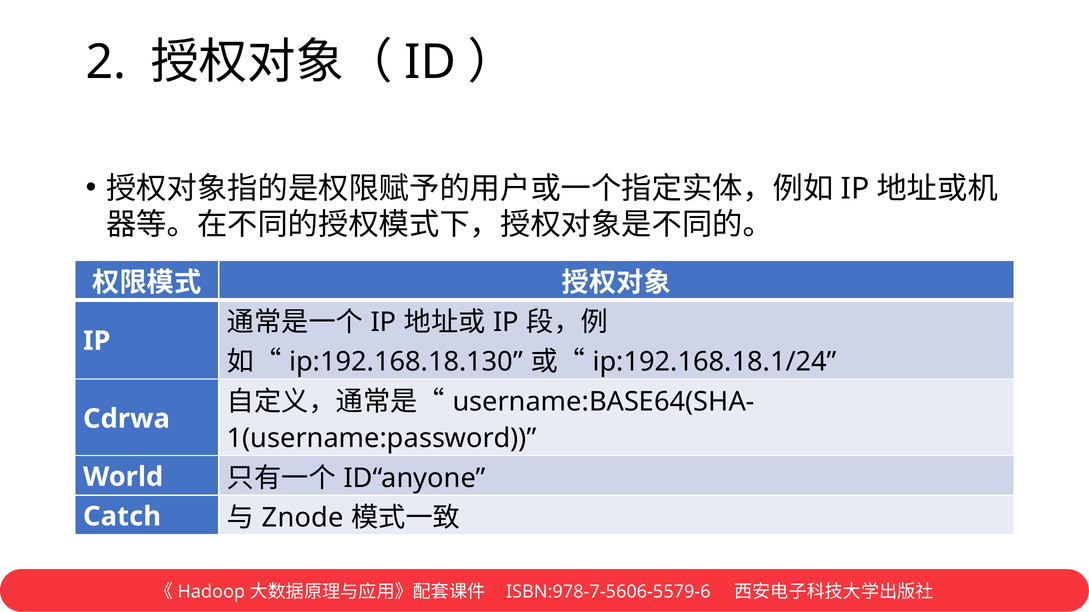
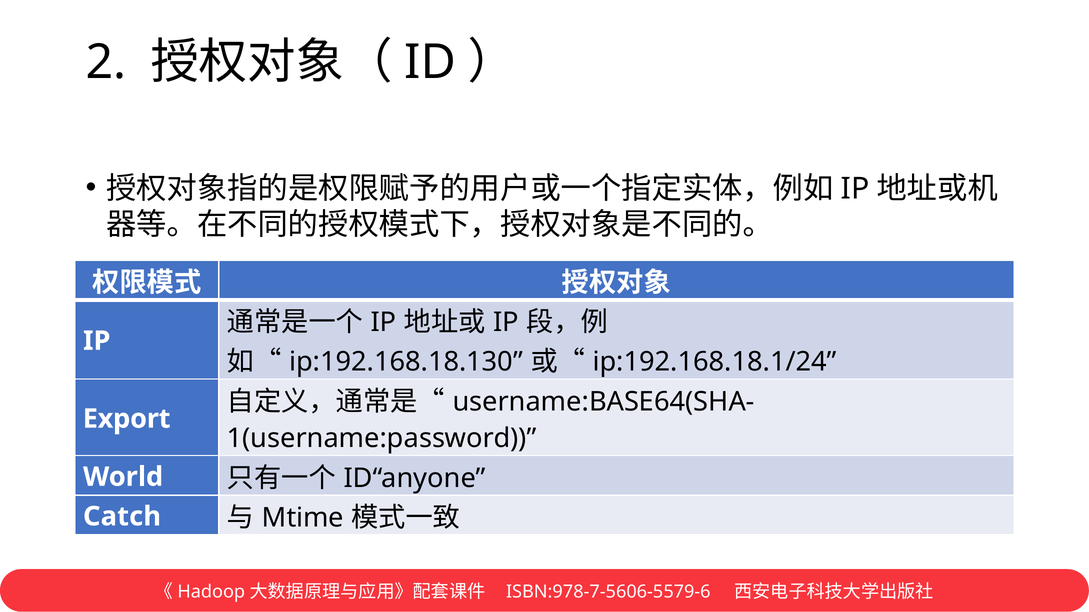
Cdrwa: Cdrwa -> Export (127, 419)
Znode: Znode -> Mtime (303, 518)
